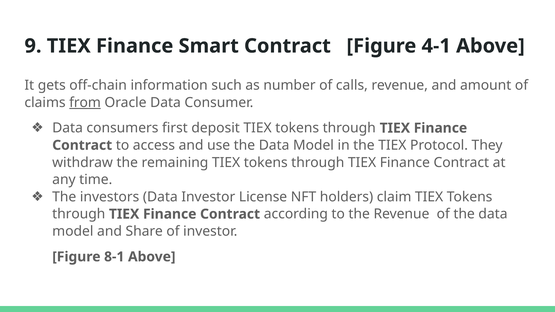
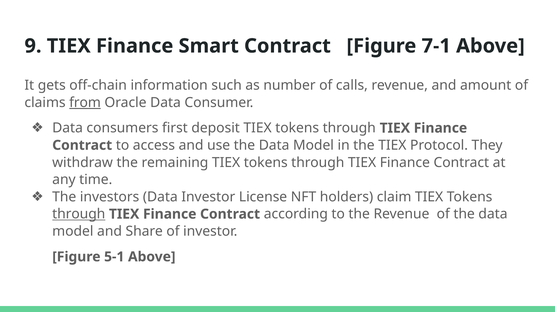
4-1: 4-1 -> 7-1 (436, 46)
through underline: none -> present (79, 214)
8-1: 8-1 -> 5-1 (114, 257)
